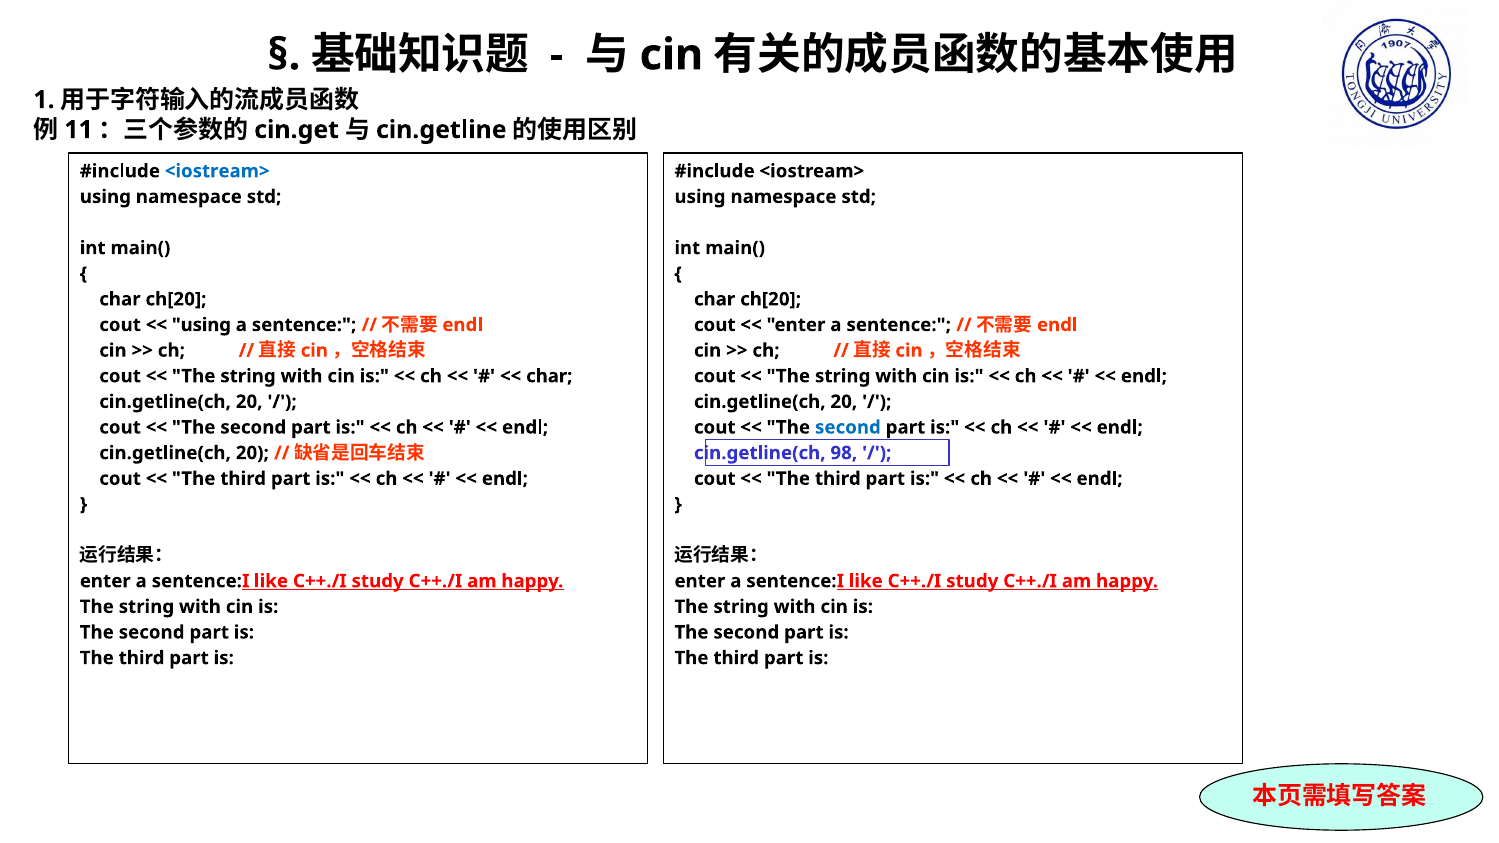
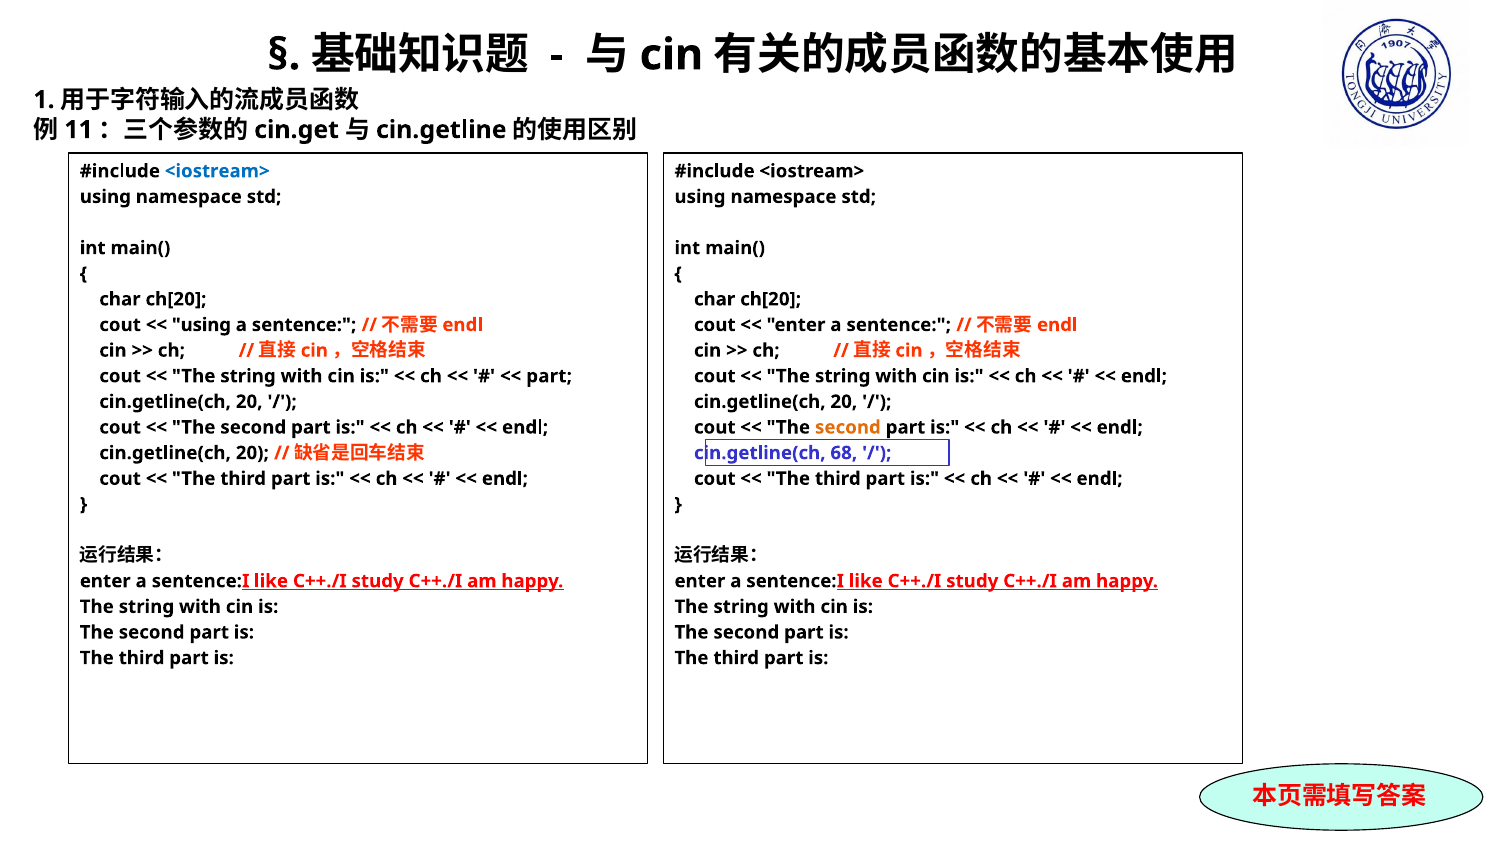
char: char -> part (549, 376)
second colour: blue -> orange (848, 427)
98: 98 -> 68 (844, 453)
